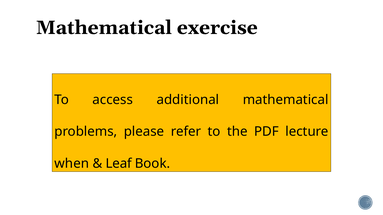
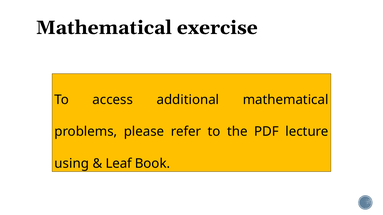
when: when -> using (72, 164)
